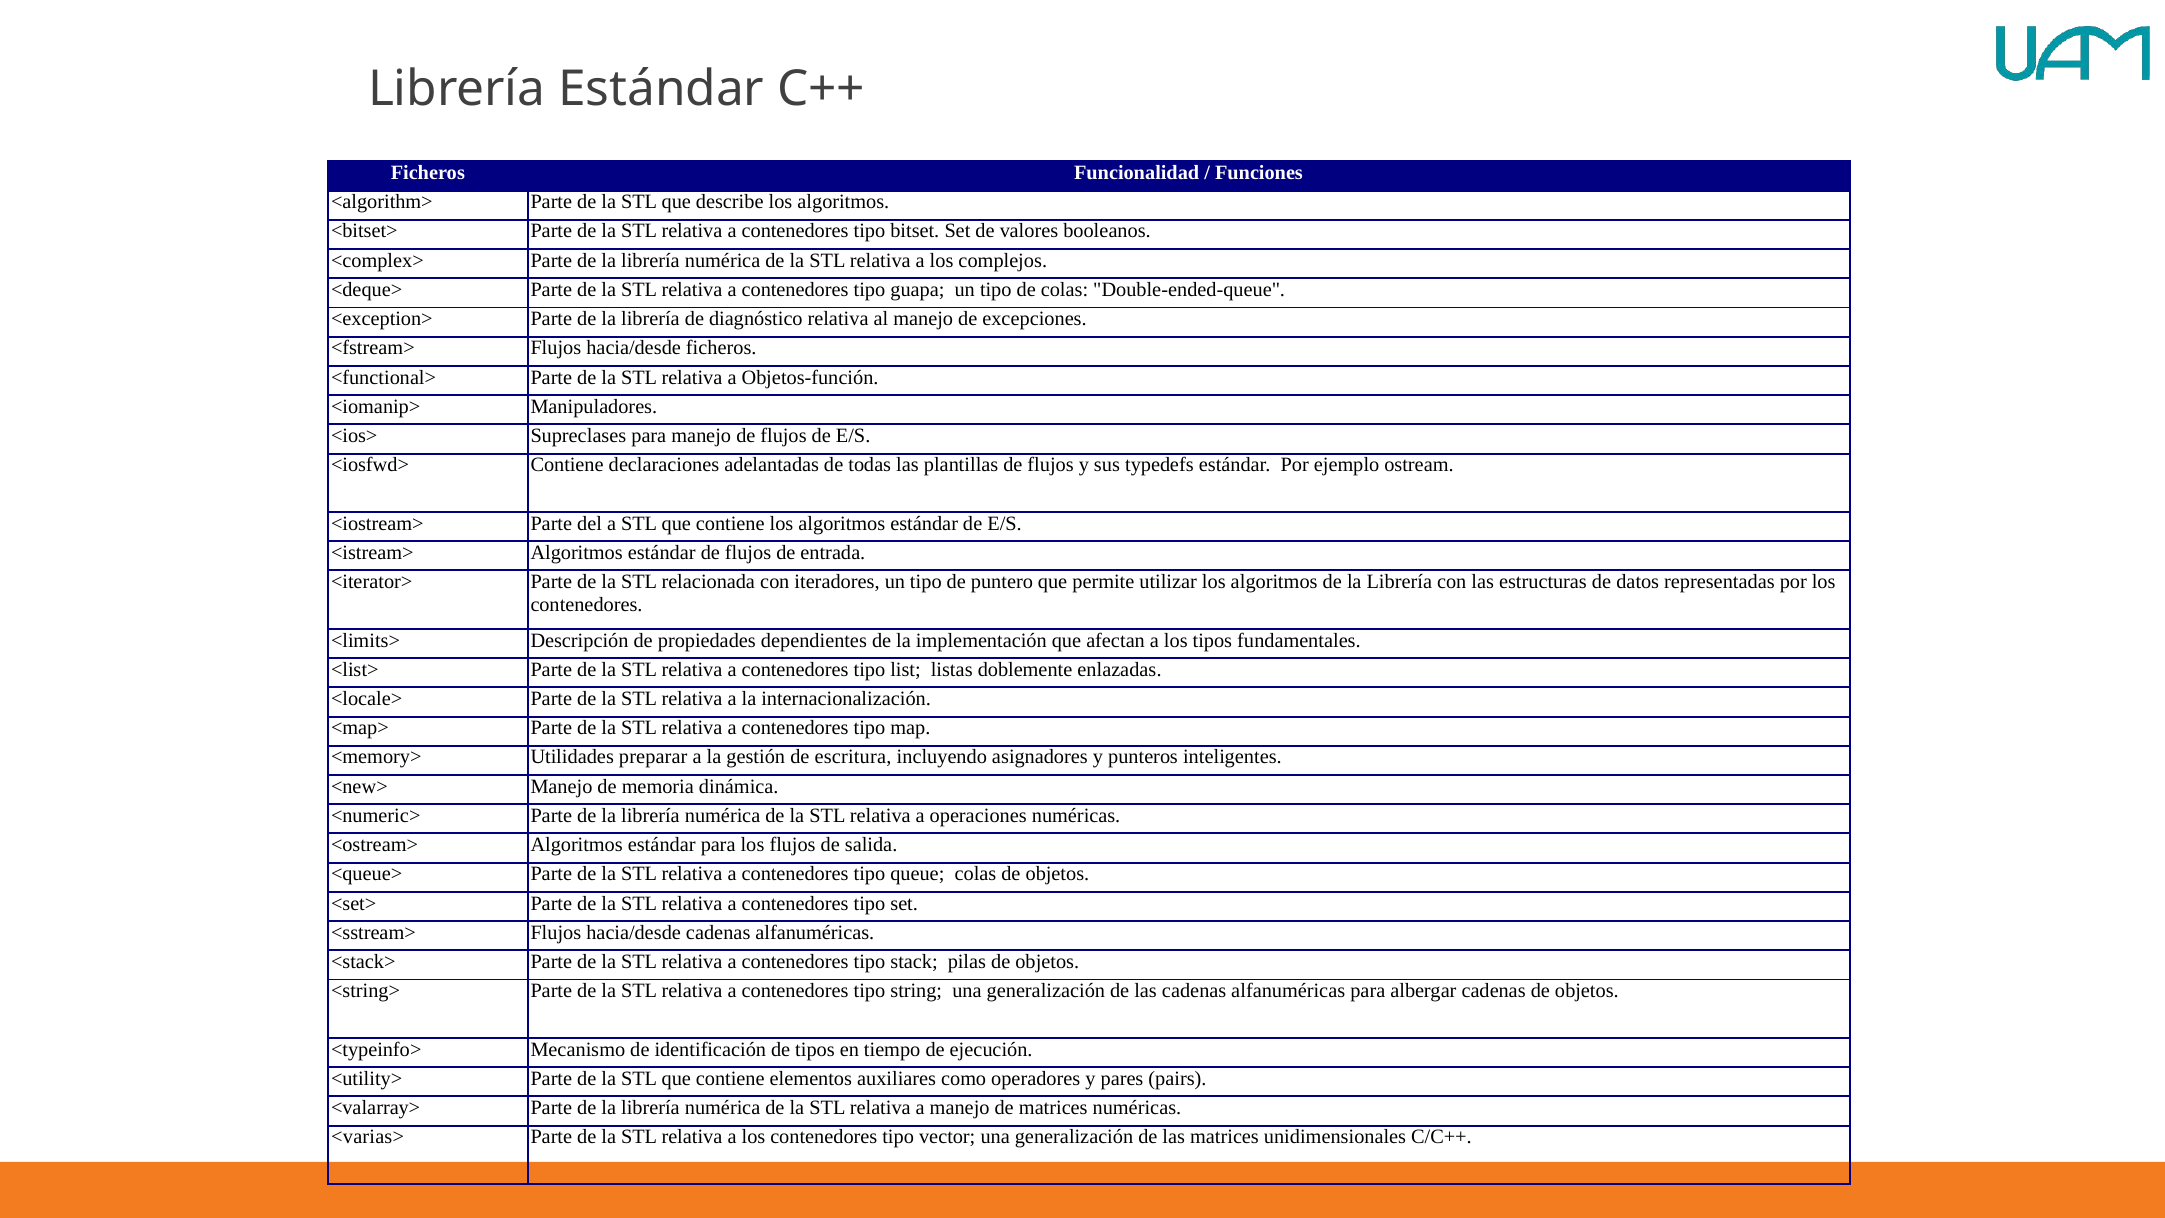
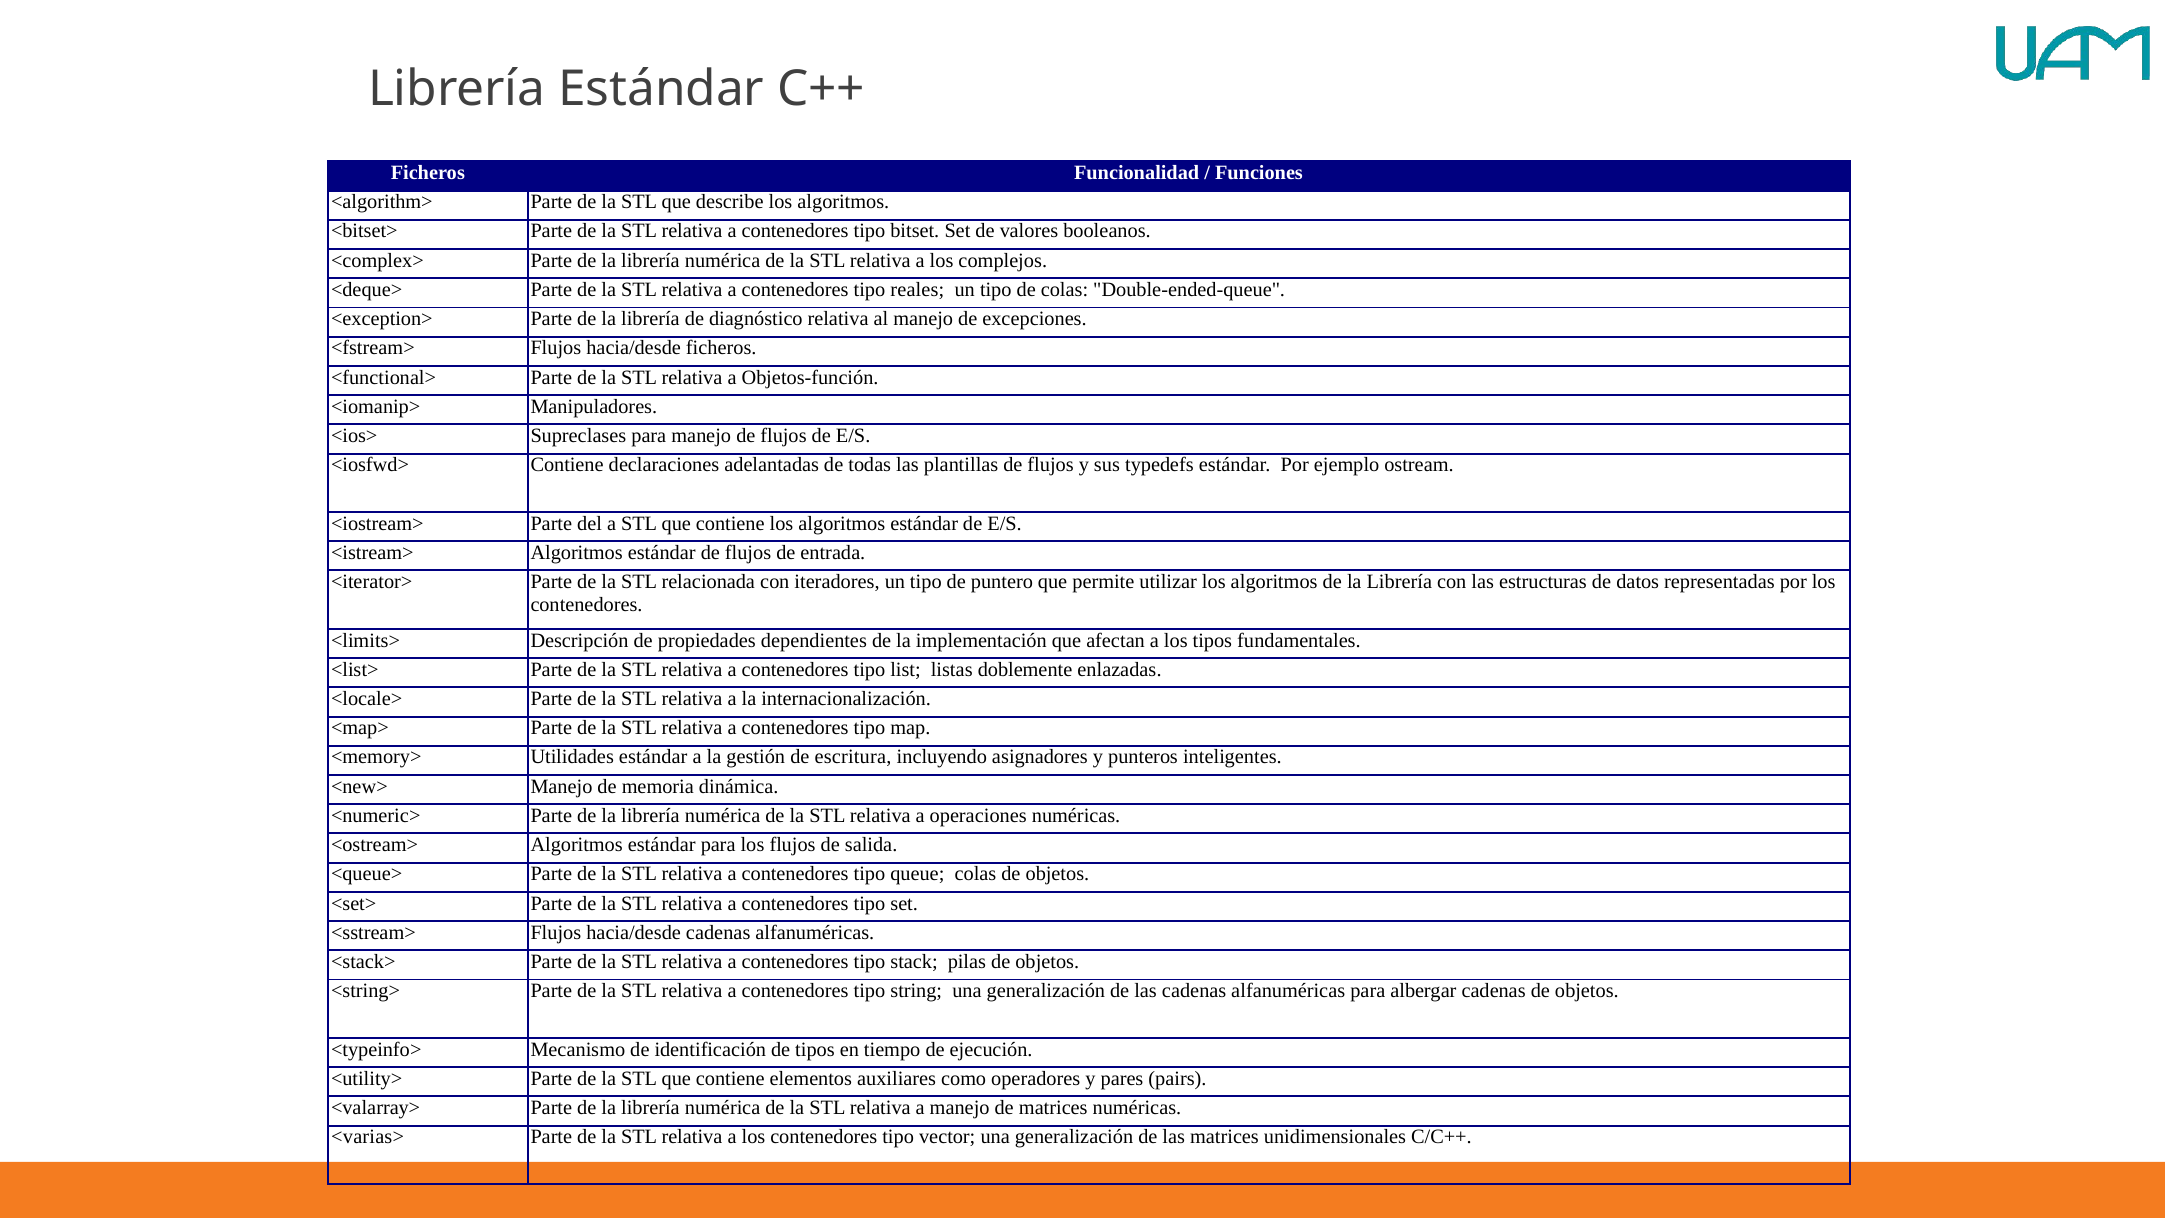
guapa: guapa -> reales (917, 290)
Utilidades preparar: preparar -> estándar (653, 757)
